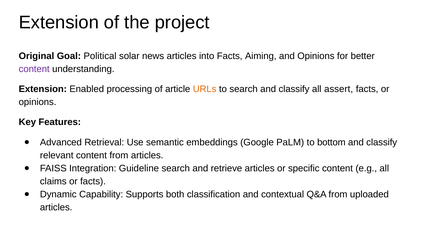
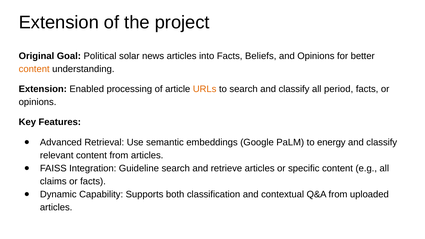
Aiming: Aiming -> Beliefs (261, 56)
content colour: purple -> orange (34, 69)
assert: assert -> period (339, 89)
bottom: bottom -> energy (331, 142)
